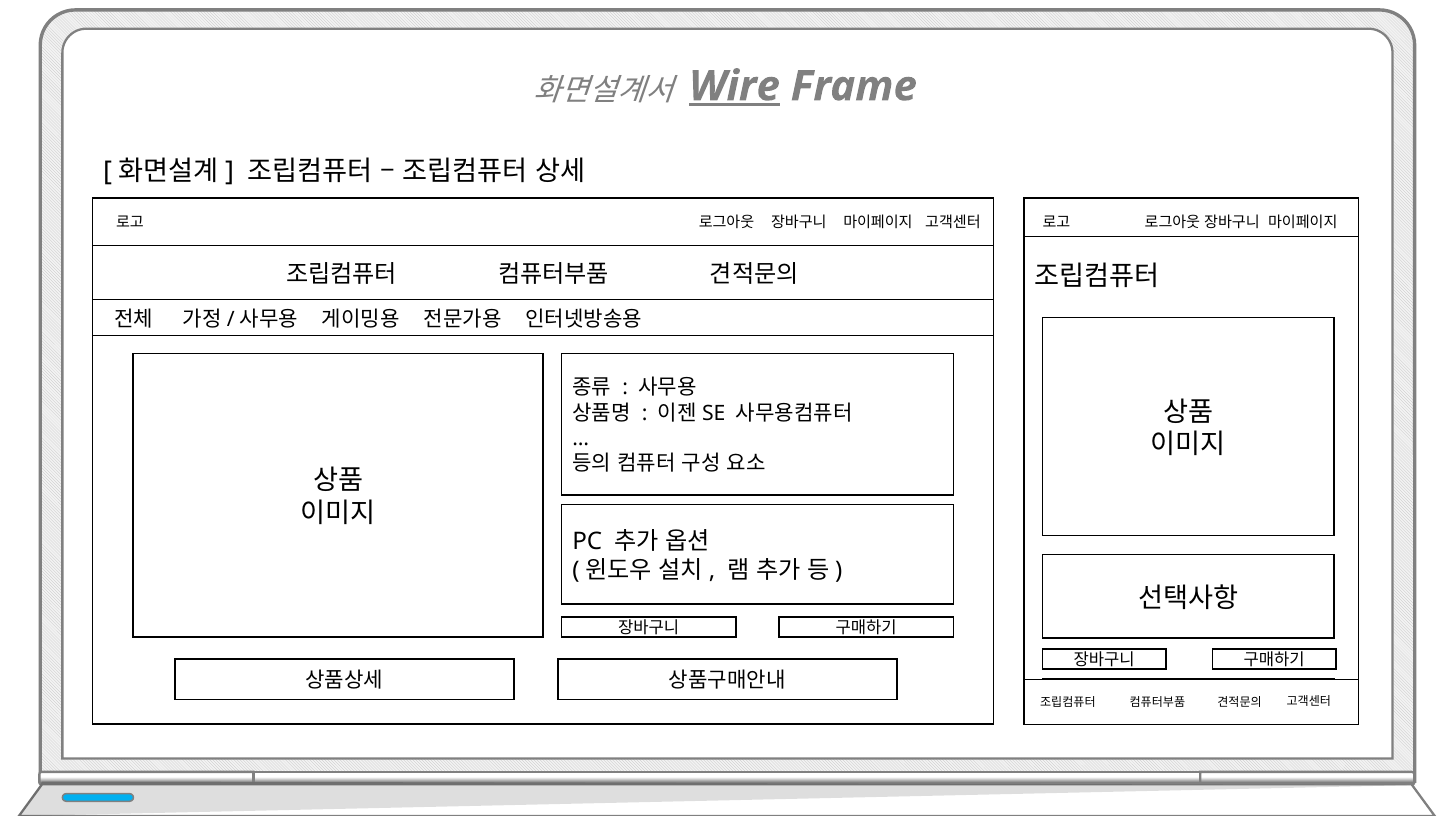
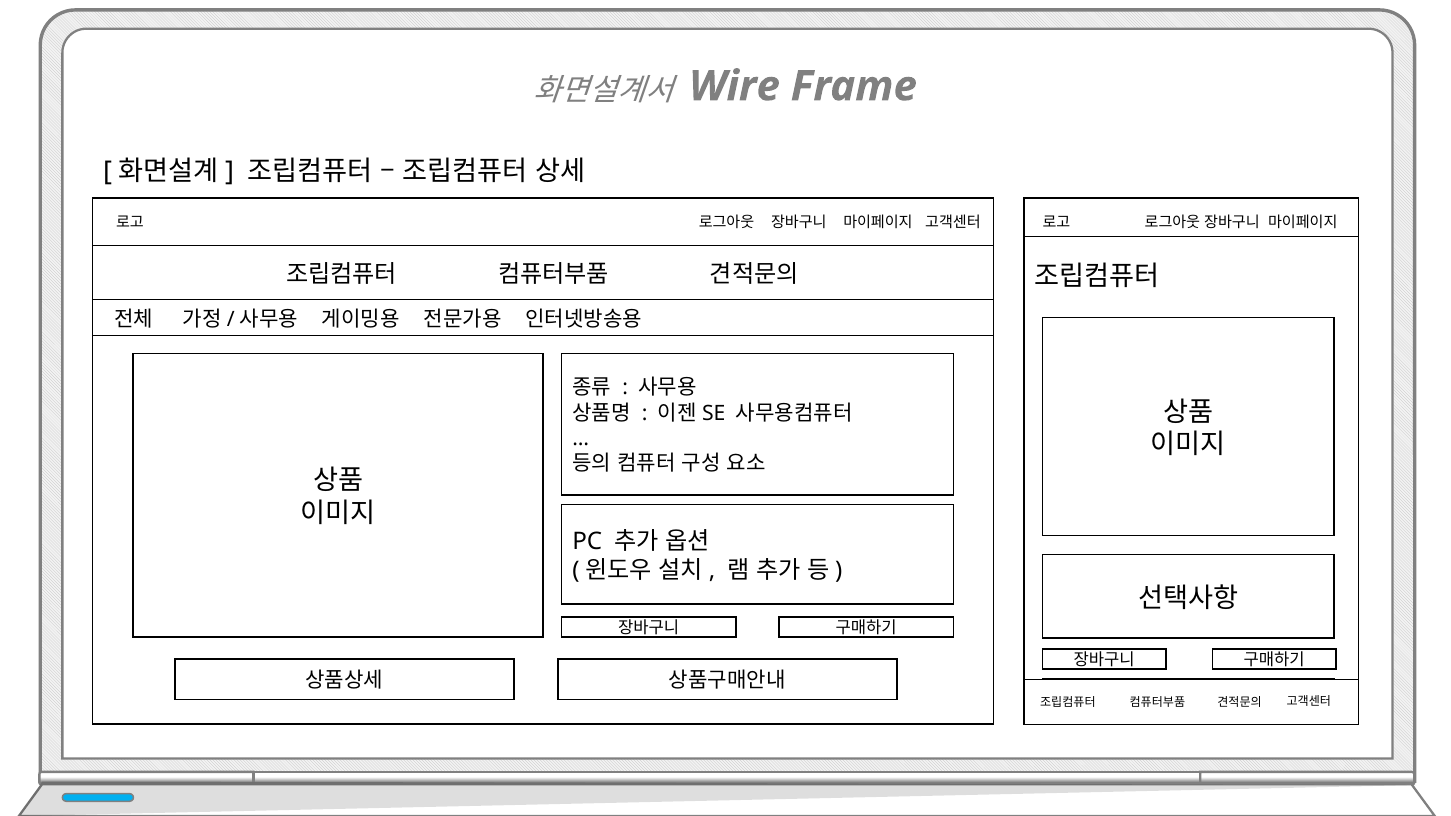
Wire underline: present -> none (734, 86)
